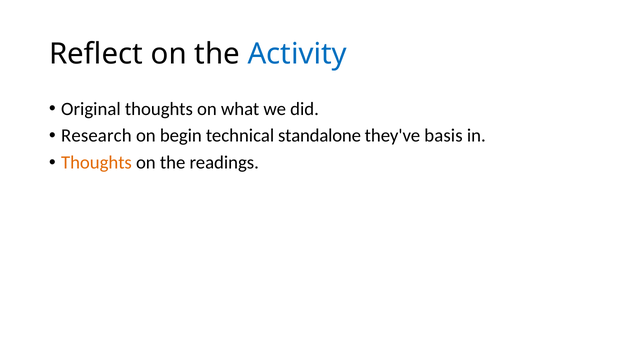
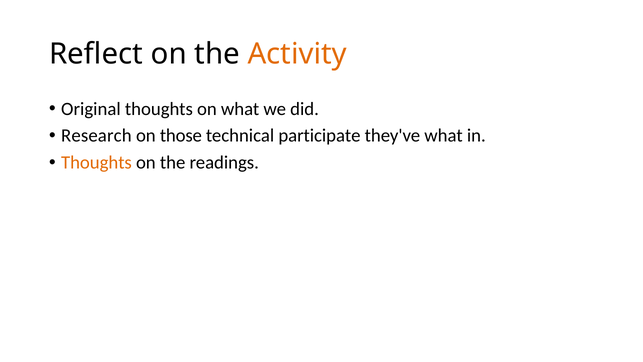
Activity colour: blue -> orange (297, 54)
begin: begin -> those (181, 136)
standalone: standalone -> participate (319, 136)
they've basis: basis -> what (444, 136)
